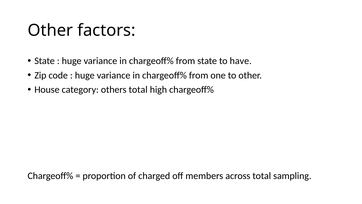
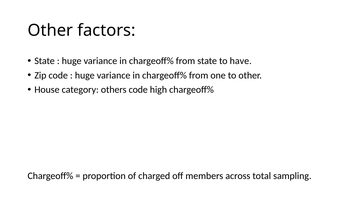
others total: total -> code (138, 90)
